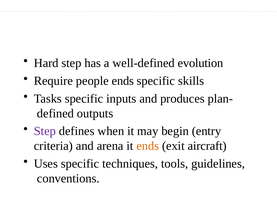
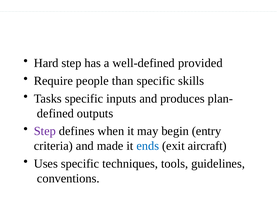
evolution: evolution -> provided (200, 63)
people ends: ends -> than (123, 81)
arena: arena -> made (110, 146)
ends colour: orange -> blue (148, 146)
